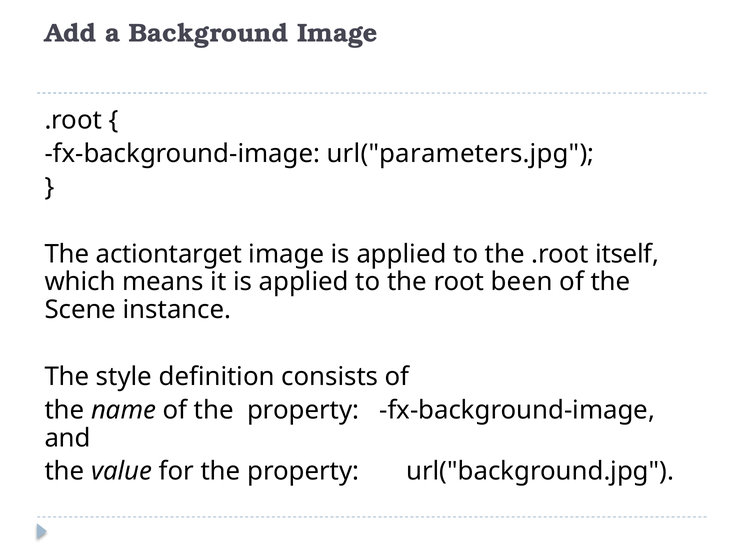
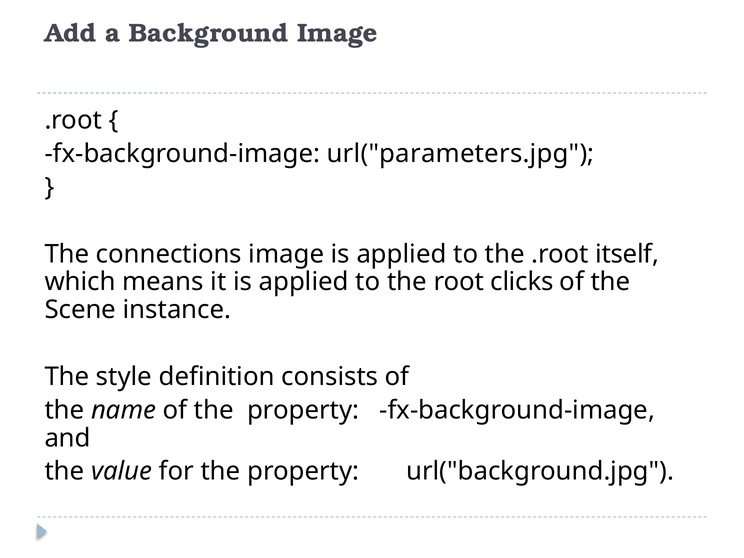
actiontarget: actiontarget -> connections (169, 254)
been: been -> clicks (522, 282)
